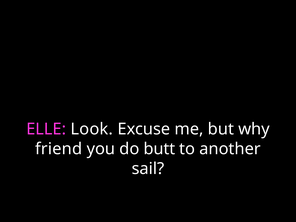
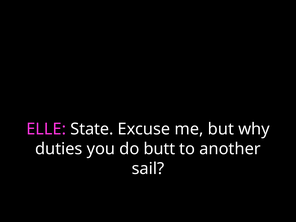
Look: Look -> State (92, 129)
friend: friend -> duties (59, 149)
